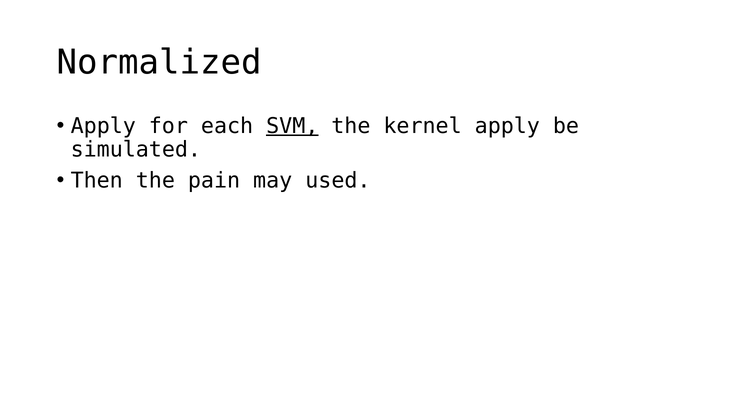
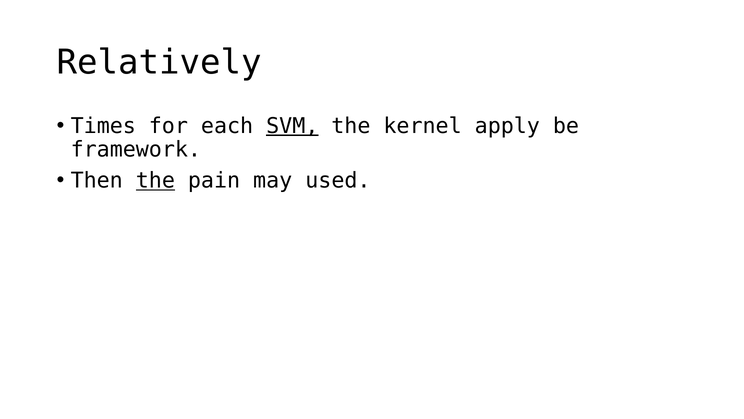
Normalized: Normalized -> Relatively (159, 62)
Apply: Apply -> Times (103, 126)
simulated: simulated -> framework (136, 149)
the underline: none -> present (155, 180)
